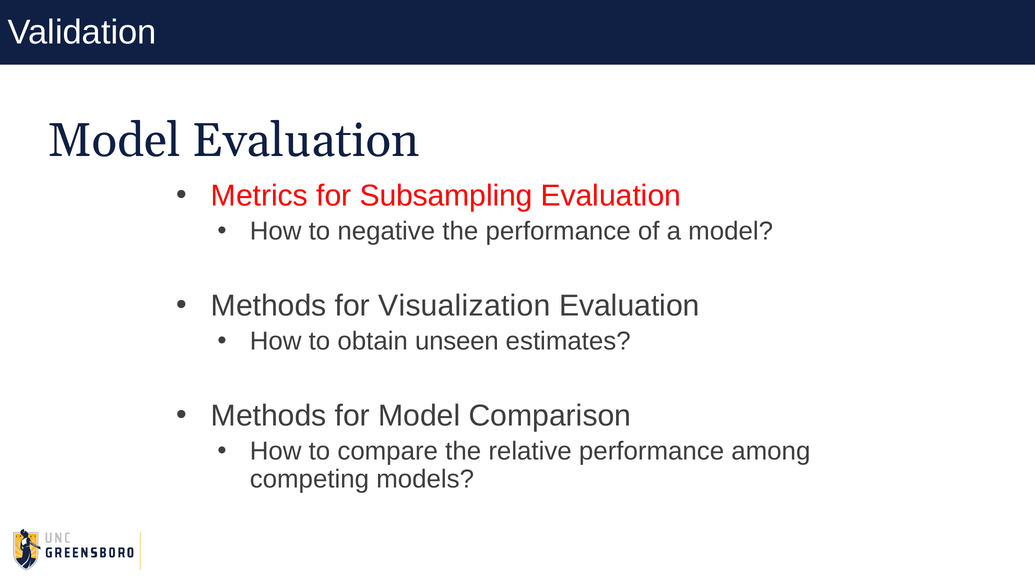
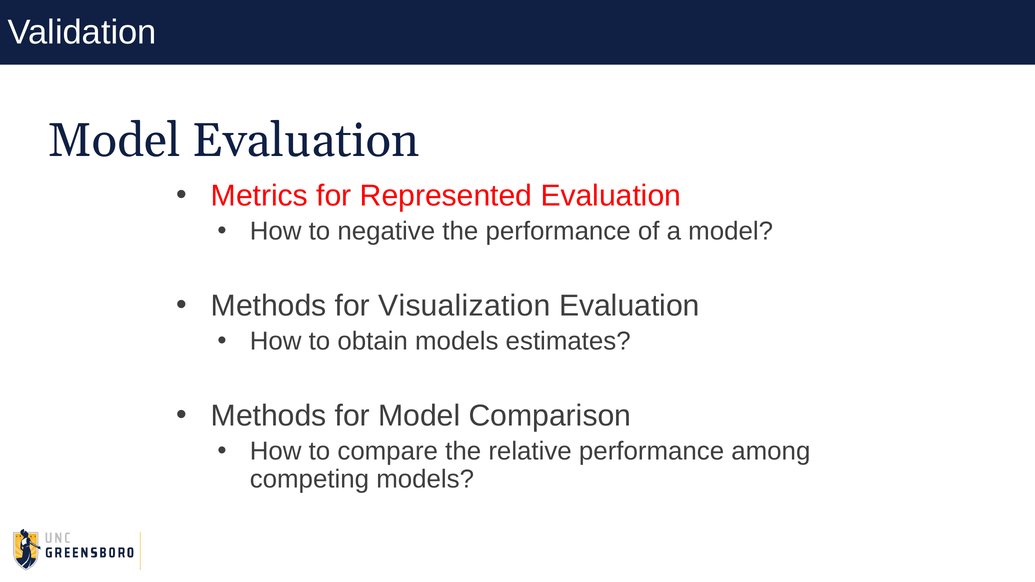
Subsampling: Subsampling -> Represented (446, 196)
obtain unseen: unseen -> models (457, 341)
